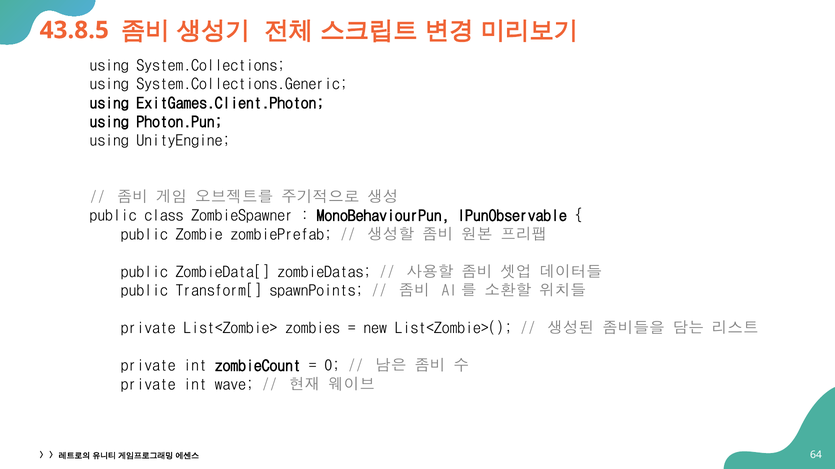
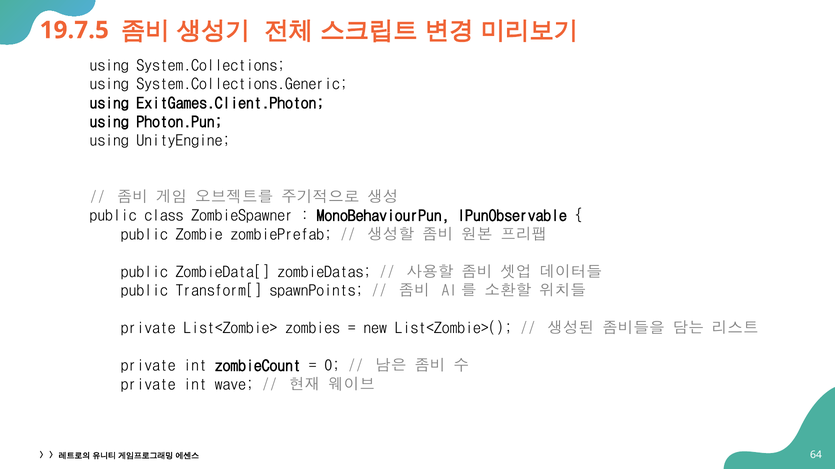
43.8.5: 43.8.5 -> 19.7.5 (74, 30)
